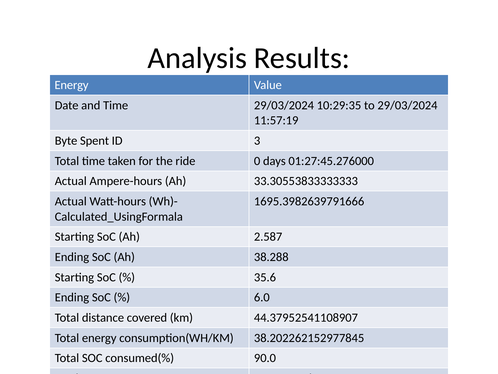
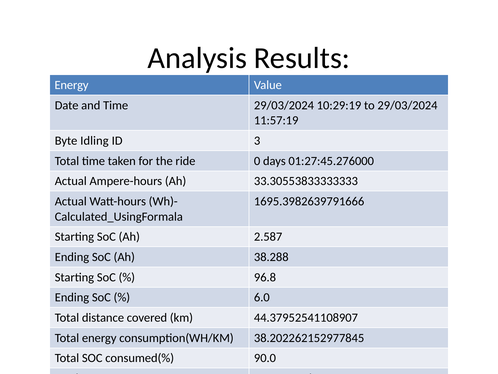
10:29:35: 10:29:35 -> 10:29:19 (339, 105)
Spent: Spent -> Idling (94, 141)
35.6: 35.6 -> 96.8 (265, 277)
